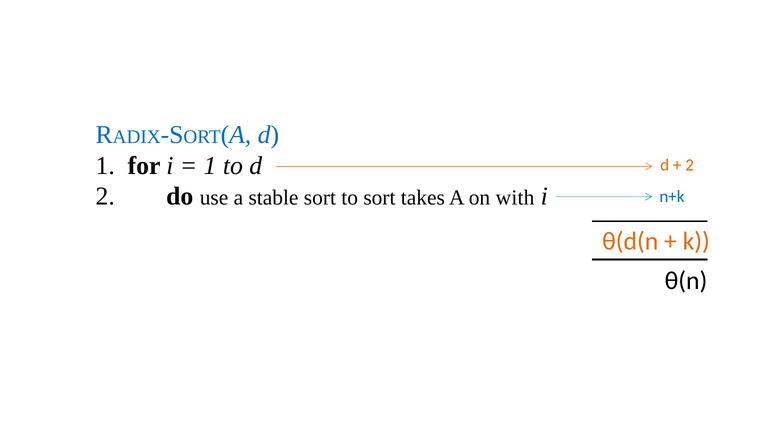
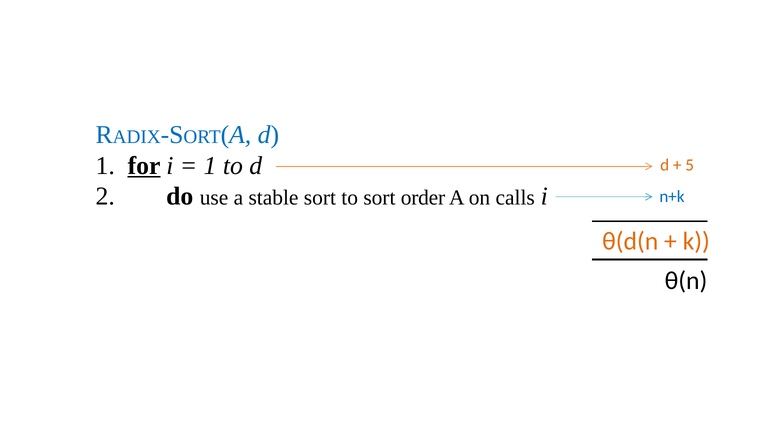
for underline: none -> present (144, 165)
2: 2 -> 5 (690, 165)
takes: takes -> order (423, 198)
with: with -> calls (515, 198)
